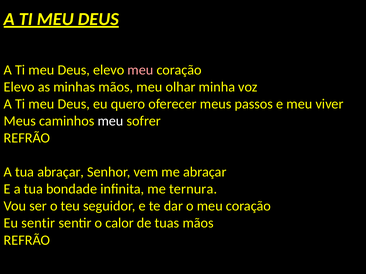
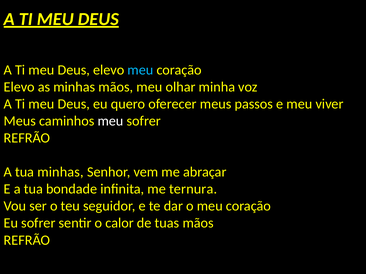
meu colour: pink -> light blue (140, 70)
tua abraçar: abraçar -> minhas (60, 172)
Eu sentir: sentir -> sofrer (38, 223)
